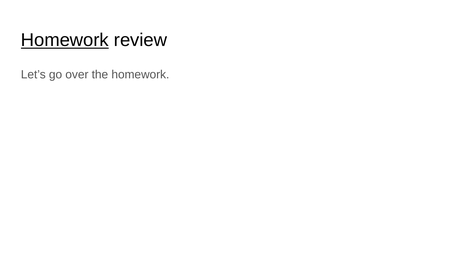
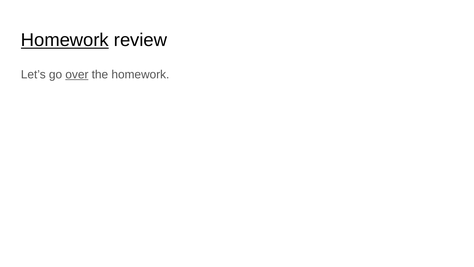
over underline: none -> present (77, 75)
